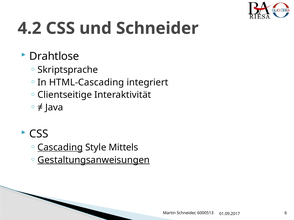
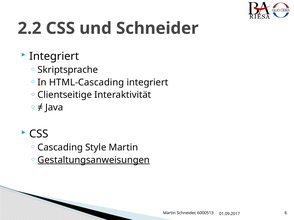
4.2: 4.2 -> 2.2 (30, 28)
Drahtlose: Drahtlose -> Integriert (54, 56)
Cascading underline: present -> none (60, 148)
Style Mittels: Mittels -> Martin (123, 148)
